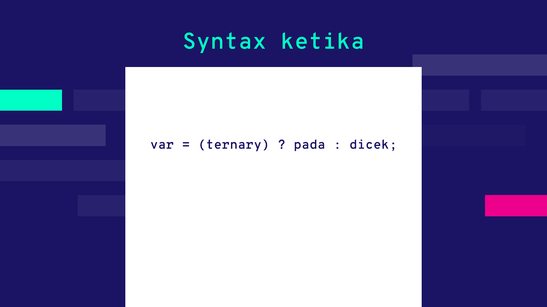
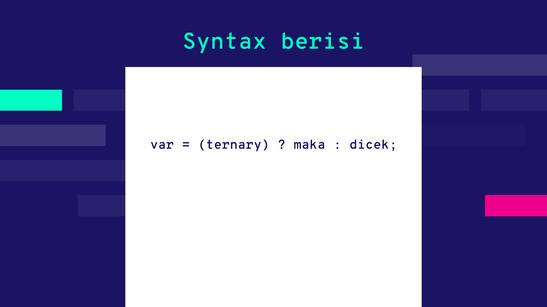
ketika: ketika -> berisi (323, 41)
pada: pada -> maka (310, 145)
